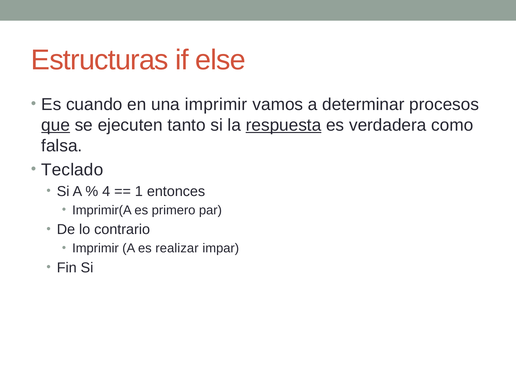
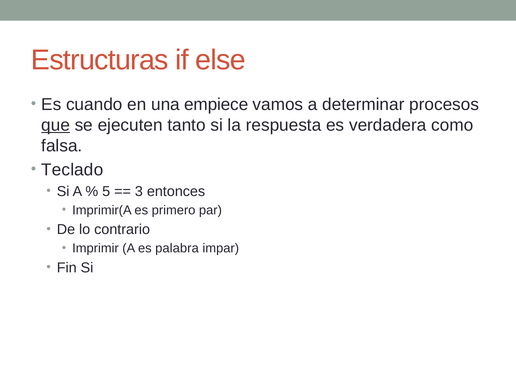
una imprimir: imprimir -> empiece (216, 104)
respuesta underline: present -> none (284, 125)
4: 4 -> 5 (106, 191)
1: 1 -> 3 (139, 191)
realizar: realizar -> palabra (177, 248)
